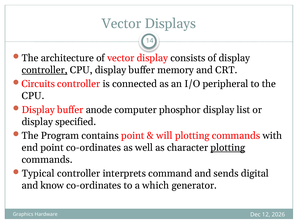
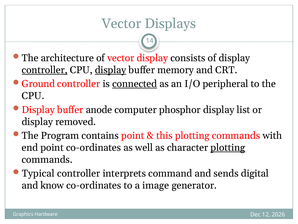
display underline: none -> present (111, 70)
Circuits: Circuits -> Ground (38, 84)
connected underline: none -> present (135, 84)
specified: specified -> removed (76, 121)
will: will -> this (164, 135)
which: which -> image (156, 185)
